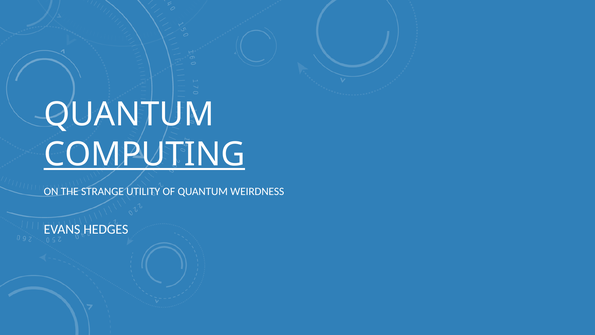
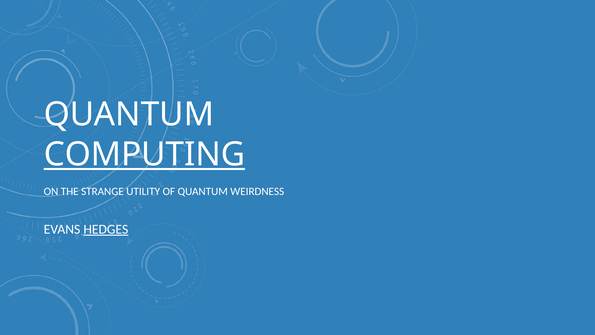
HEDGES underline: none -> present (106, 229)
